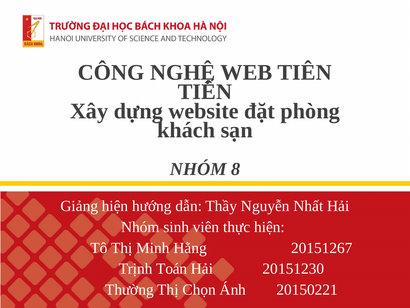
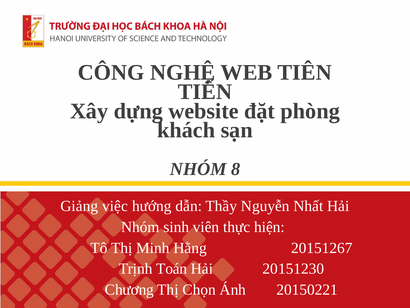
Giảng hiện: hiện -> việc (115, 206)
Thường: Thường -> Chương (129, 289)
